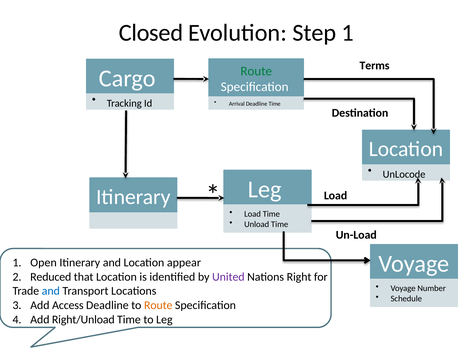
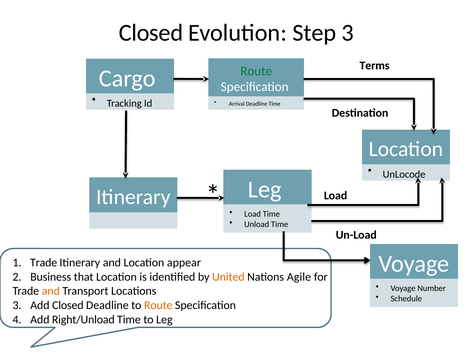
Step 1: 1 -> 3 (348, 33)
Open: Open -> Trade (44, 263)
Reduced: Reduced -> Business (51, 277)
United colour: purple -> orange (228, 277)
Right: Right -> Agile (299, 277)
and colour: blue -> orange (51, 291)
Add Access: Access -> Closed (68, 305)
